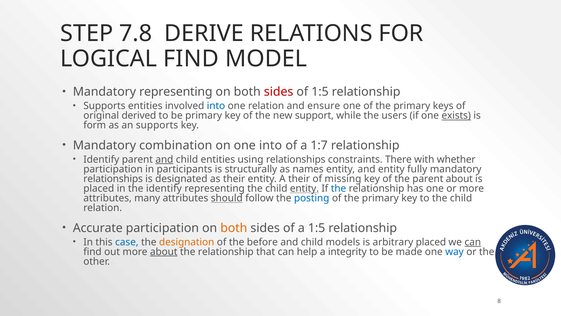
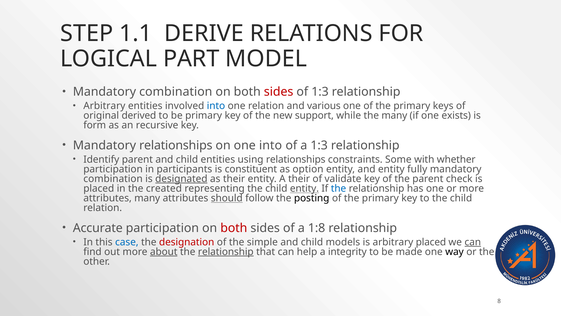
7.8: 7.8 -> 1.1 (136, 34)
LOGICAL FIND: FIND -> PART (191, 59)
representing: representing -> combination (176, 92)
of 1:5: 1:5 -> 1:3 (320, 92)
Supports: Supports -> Arbitrary (104, 106)
ensure: ensure -> various (324, 106)
the users: users -> many (394, 115)
exists underline: present -> none (456, 115)
an supports: supports -> recursive (157, 125)
Mandatory combination: combination -> relationships (176, 145)
a 1:7: 1:7 -> 1:3 (319, 145)
and underline: present -> none (164, 159)
There: There -> Some (398, 159)
structurally: structurally -> constituent (251, 169)
names: names -> option (308, 169)
relationships: relationships -> combination (113, 179)
designated underline: none -> present (181, 179)
missing: missing -> validate (343, 179)
parent about: about -> check (459, 179)
the identify: identify -> created (164, 188)
posting colour: blue -> black (312, 198)
both colour: orange -> red (234, 228)
a 1:5: 1:5 -> 1:8 (317, 228)
designation colour: orange -> red (187, 242)
before: before -> simple (262, 242)
relationship underline: none -> present (226, 251)
way colour: blue -> black (455, 251)
